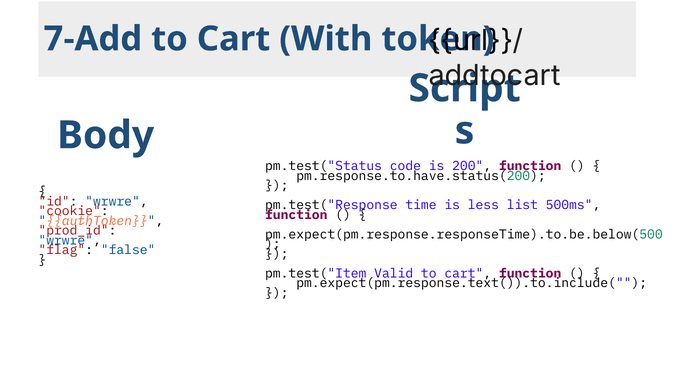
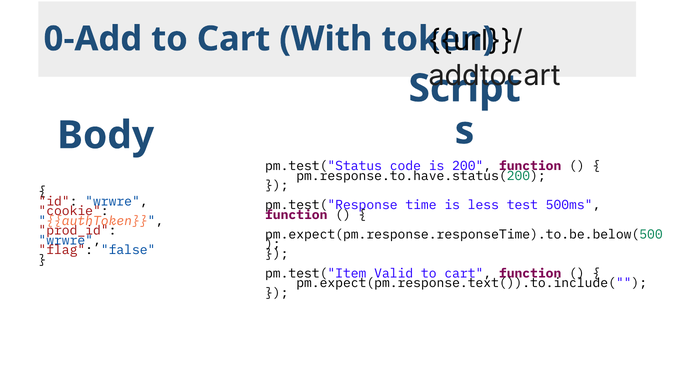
7-Add: 7-Add -> 0-Add (93, 39)
list: list -> test (522, 205)
